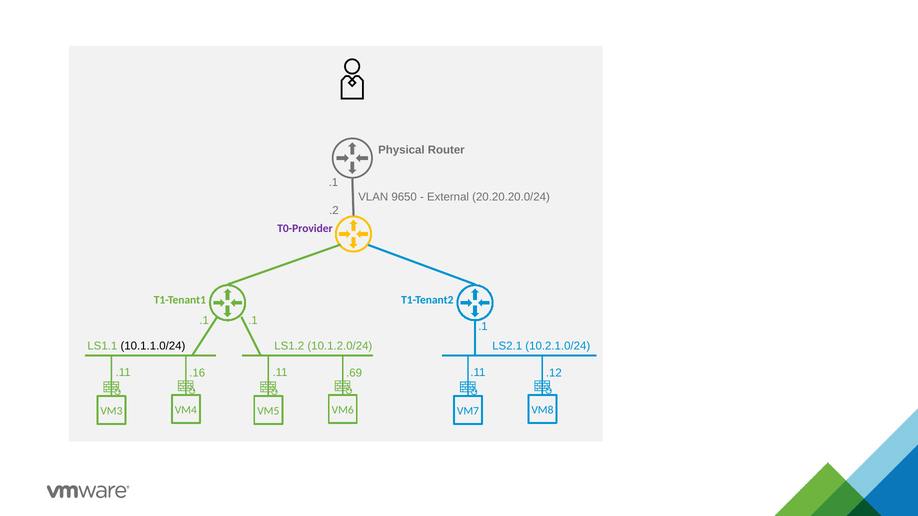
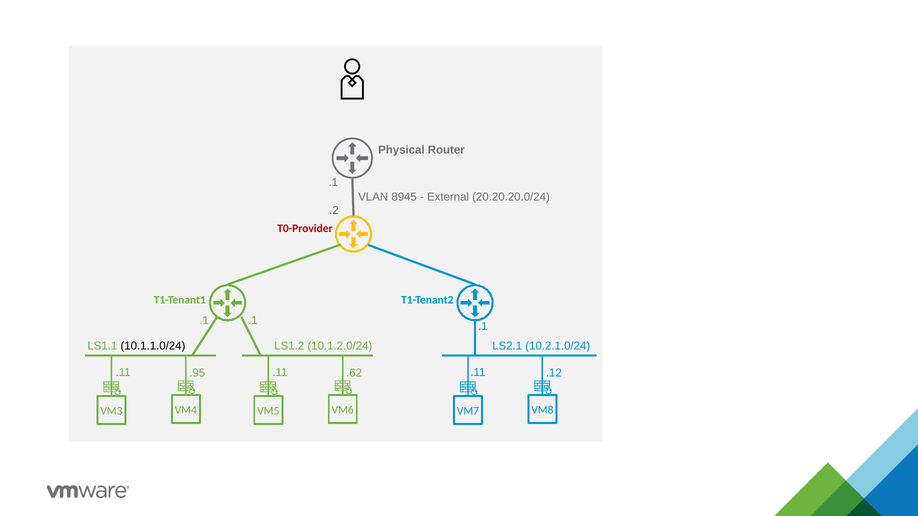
9650: 9650 -> 8945 (404, 197)
T0-Provider colour: purple -> red (305, 229)
.16: .16 -> .95 (197, 373)
.69: .69 -> .62 (354, 373)
